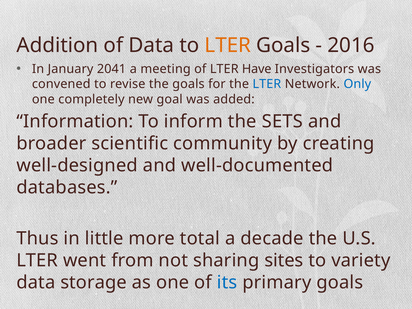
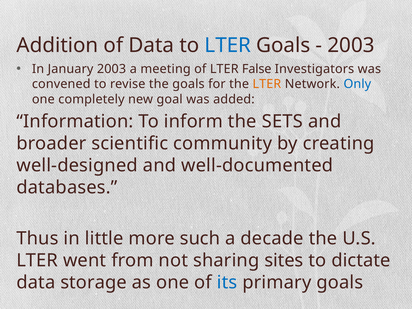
LTER colour: orange -> blue (228, 45)
2016: 2016 -> 2003 (351, 45)
January 2041: 2041 -> 2003 (112, 69)
Have: Have -> False (257, 69)
LTER colour: blue -> orange (267, 84)
total: total -> such (200, 238)
variety: variety -> dictate (361, 260)
